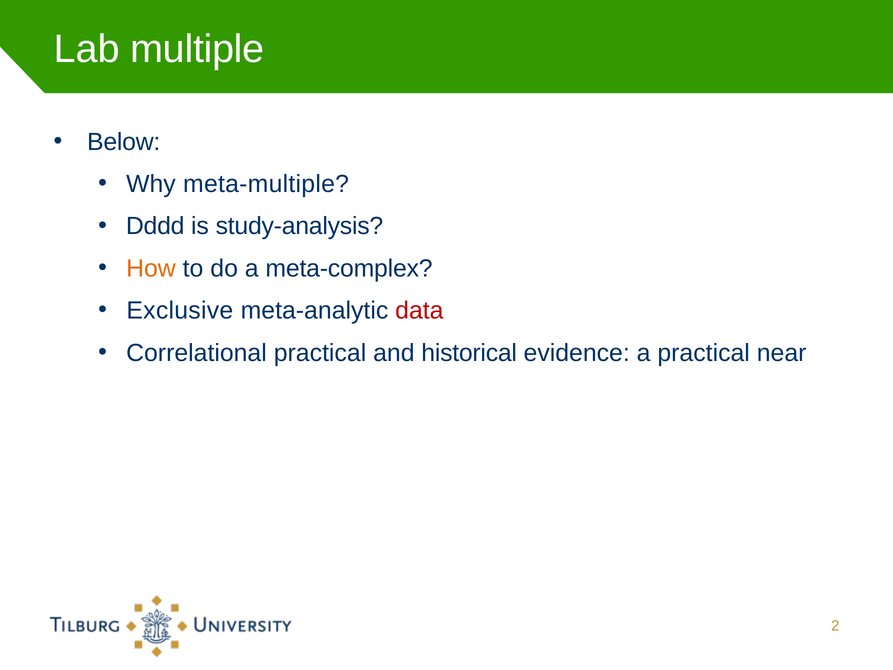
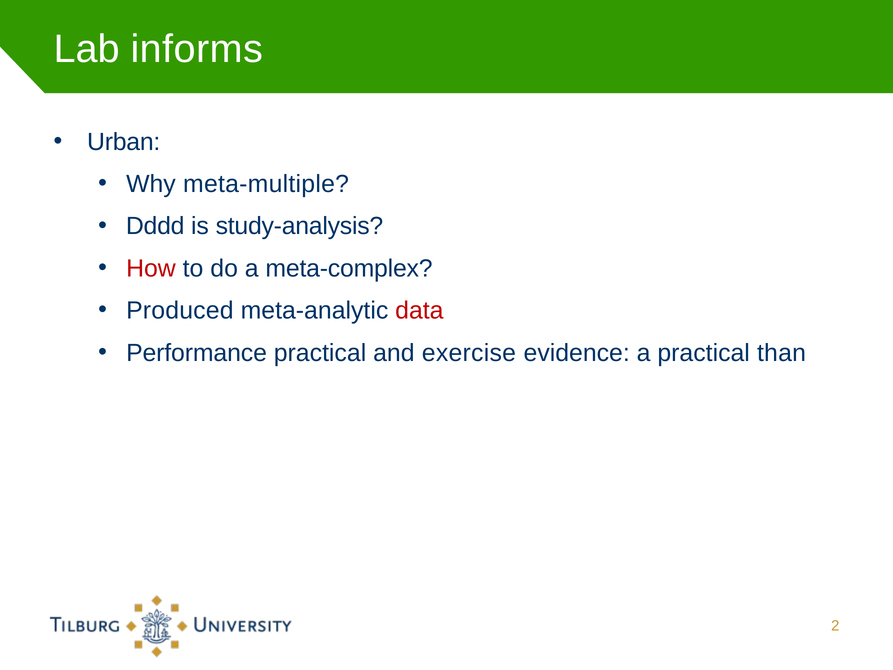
multiple: multiple -> informs (197, 49)
Below: Below -> Urban (124, 142)
How colour: orange -> red (151, 268)
Exclusive: Exclusive -> Produced (180, 311)
Correlational: Correlational -> Performance (197, 353)
historical: historical -> exercise (469, 353)
near: near -> than (782, 353)
